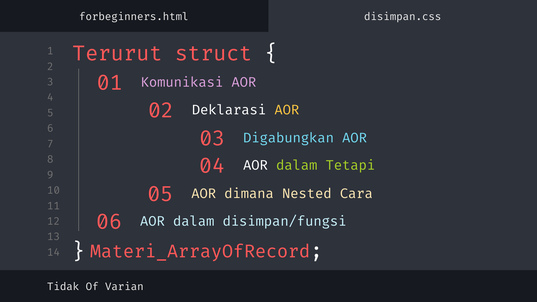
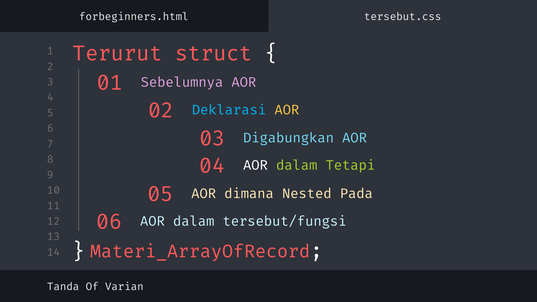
disimpan.css: disimpan.css -> tersebut.css (403, 17)
Komunikasi: Komunikasi -> Sebelumnya (182, 82)
Deklarasi colour: white -> light blue (229, 110)
Cara: Cara -> Pada (356, 194)
disimpan/fungsi: disimpan/fungsi -> tersebut/fungsi (285, 221)
Tidak: Tidak -> Tanda (63, 287)
